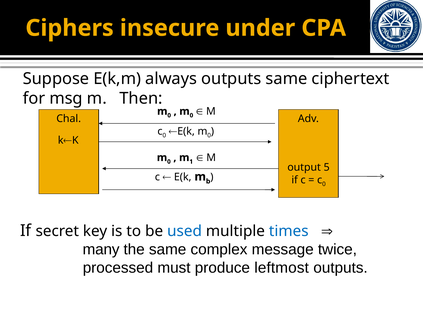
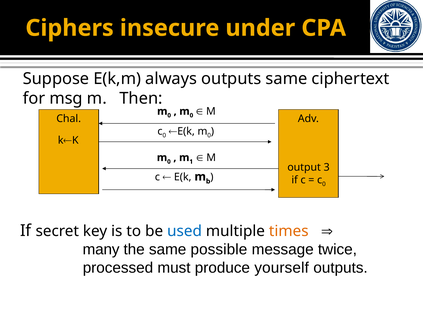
5: 5 -> 3 (327, 168)
times colour: blue -> orange (289, 231)
complex: complex -> possible (219, 250)
leftmost: leftmost -> yourself (282, 268)
